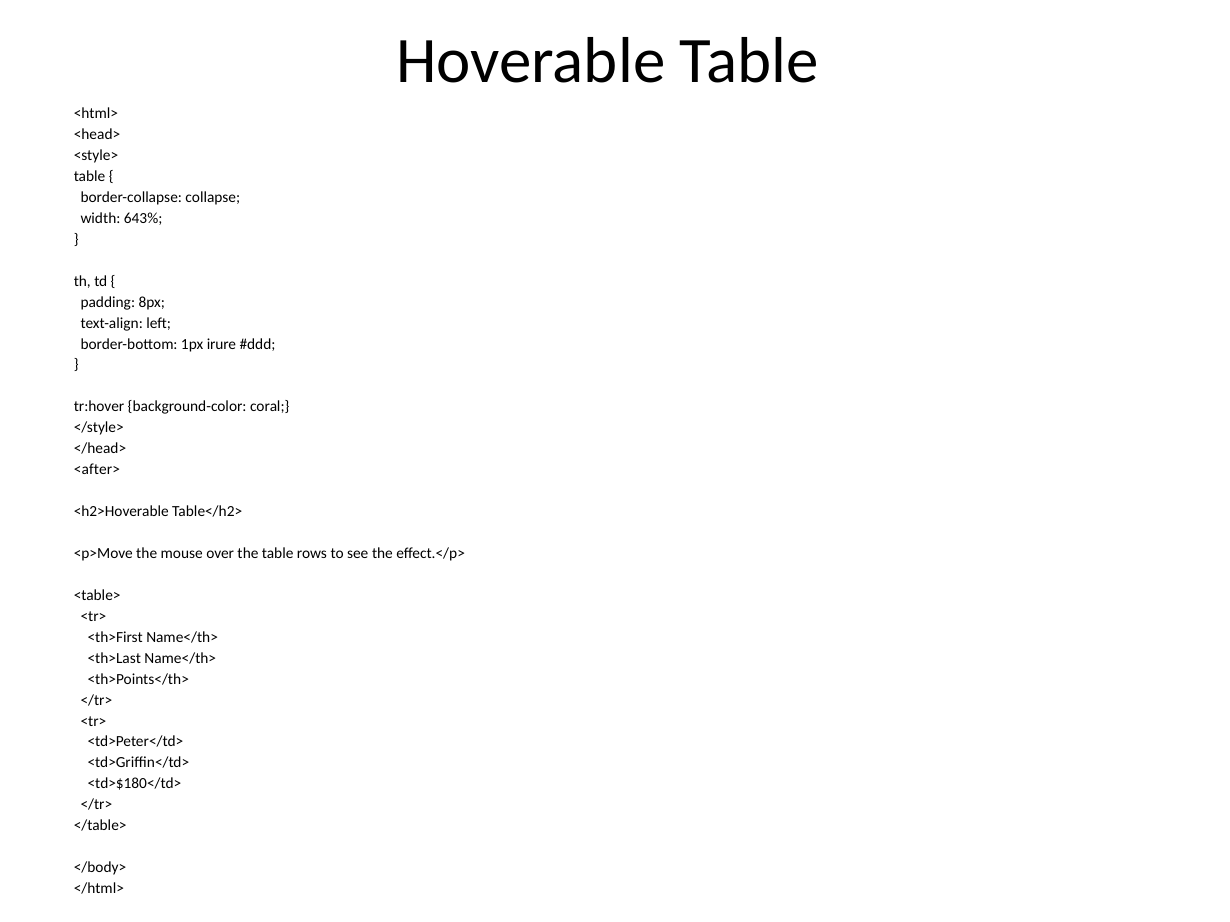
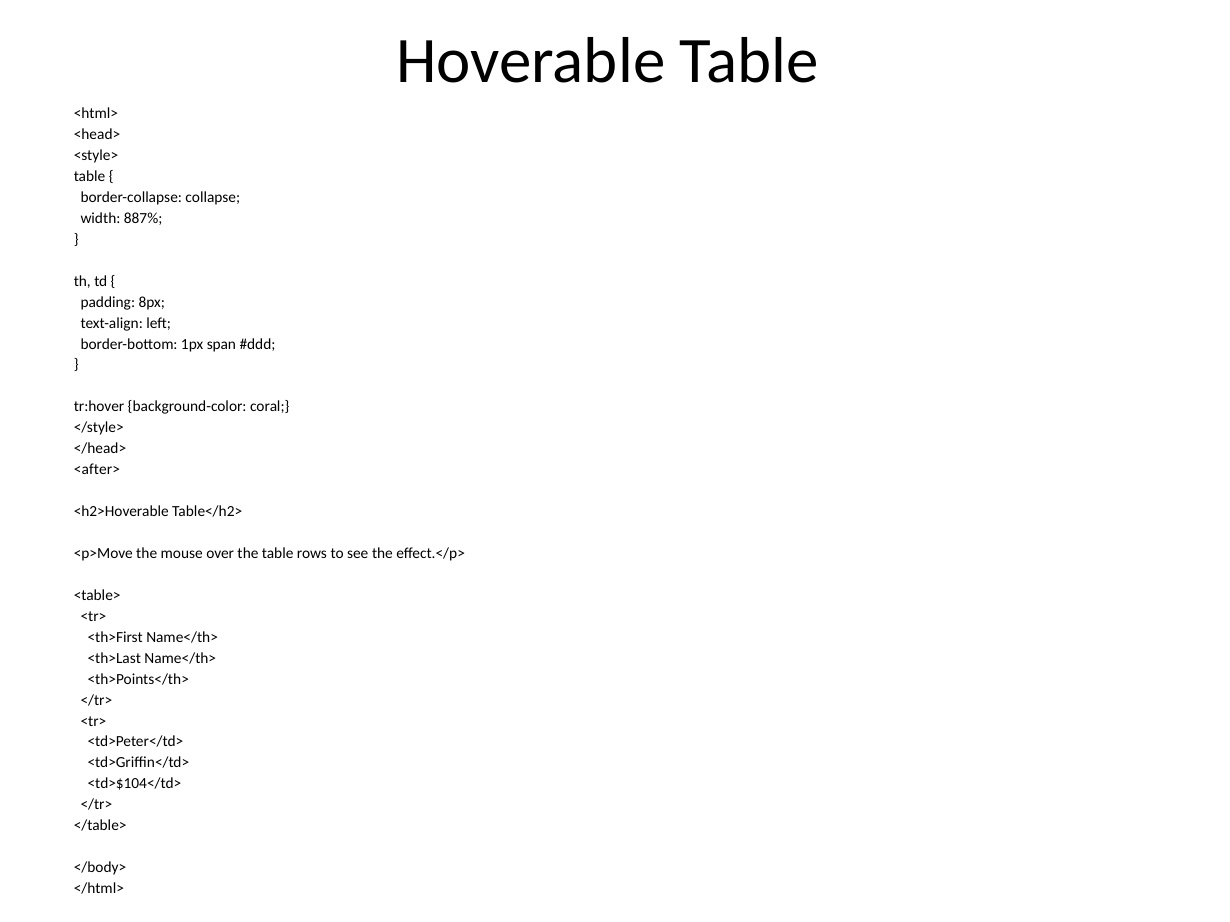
643%: 643% -> 887% (143, 218)
irure: irure -> span (221, 344)
<td>$180</td>: <td>$180</td> -> <td>$104</td> (134, 784)
